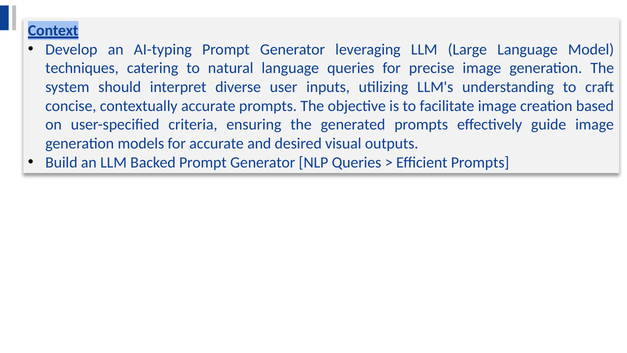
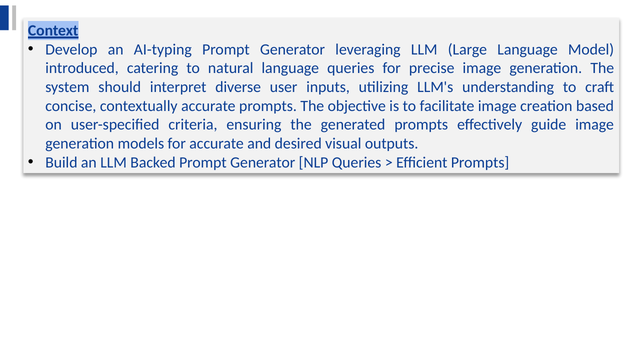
techniques: techniques -> introduced (82, 68)
